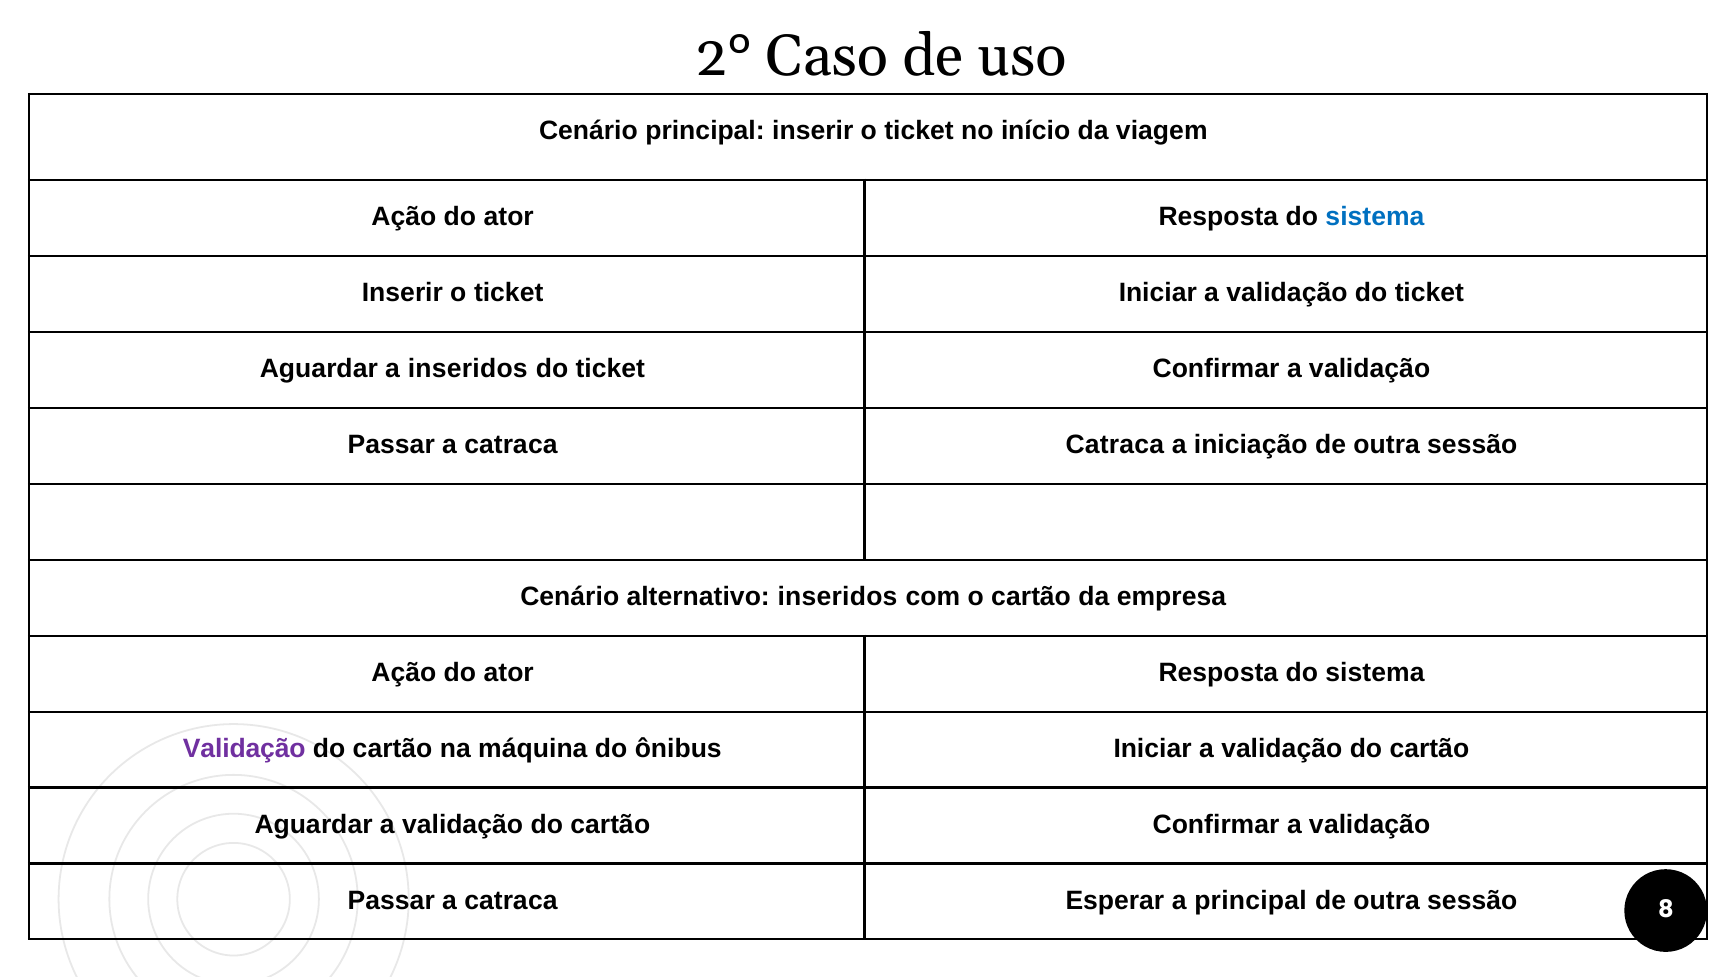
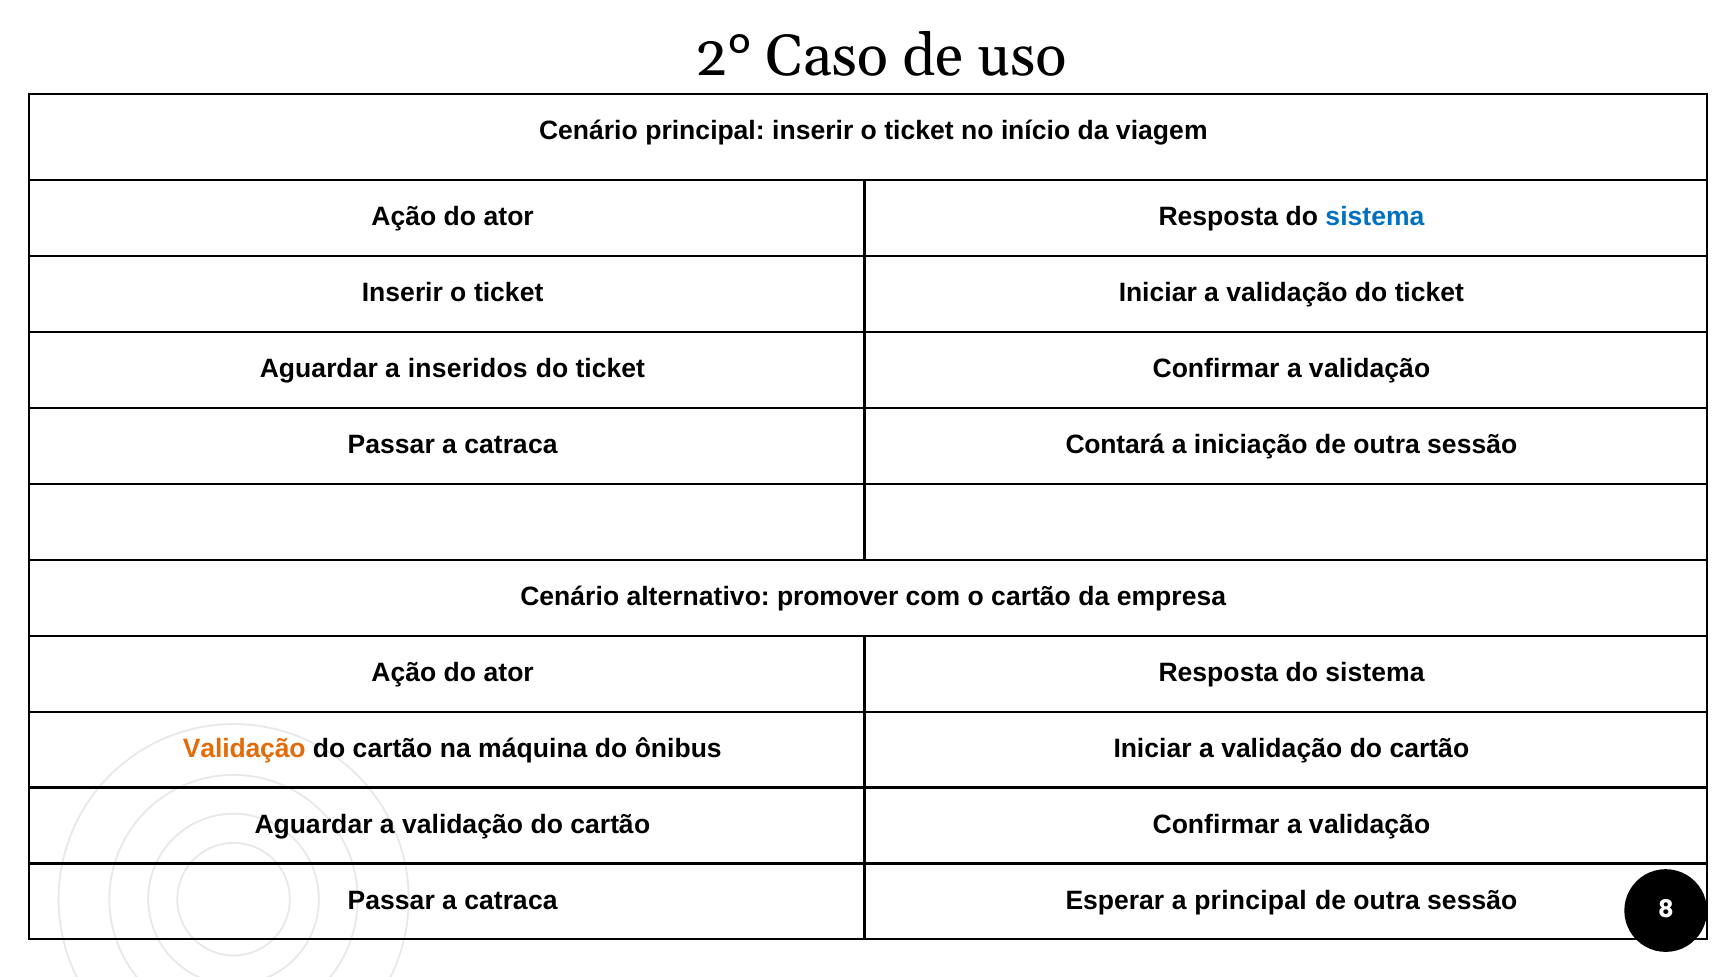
catraca Catraca: Catraca -> Contará (1115, 444)
alternativo inseridos: inseridos -> promover (838, 596)
Validação colour: purple -> orange (244, 748)
